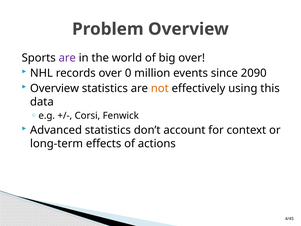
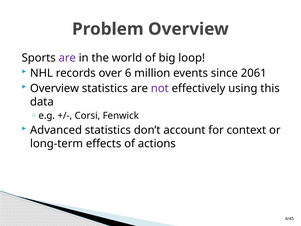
big over: over -> loop (192, 58)
0: 0 -> 6 (128, 73)
2090: 2090 -> 2061 (254, 73)
not colour: orange -> purple (160, 88)
